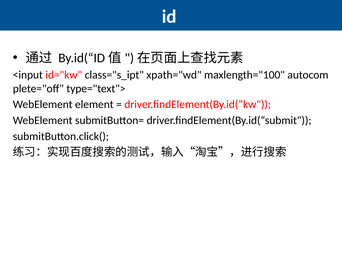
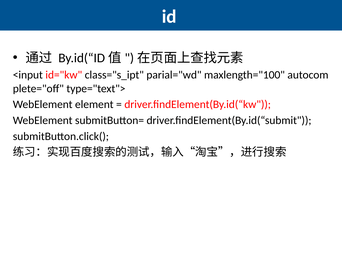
xpath="wd: xpath="wd -> parial="wd (174, 75)
